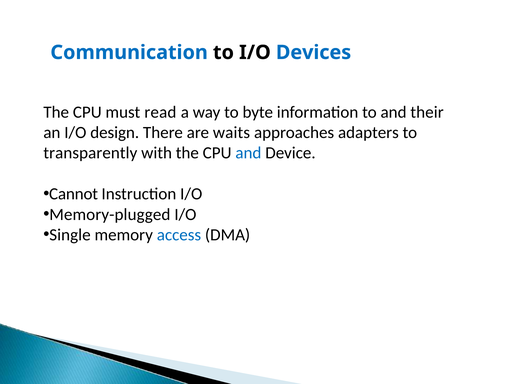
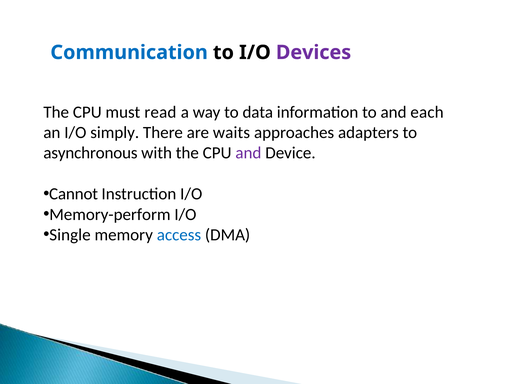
Devices colour: blue -> purple (314, 52)
byte: byte -> data (258, 112)
their: their -> each (427, 112)
design: design -> simply (115, 132)
transparently: transparently -> asynchronous (90, 153)
and colour: blue -> purple (248, 153)
Memory-plugged: Memory-plugged -> Memory-perform (110, 214)
